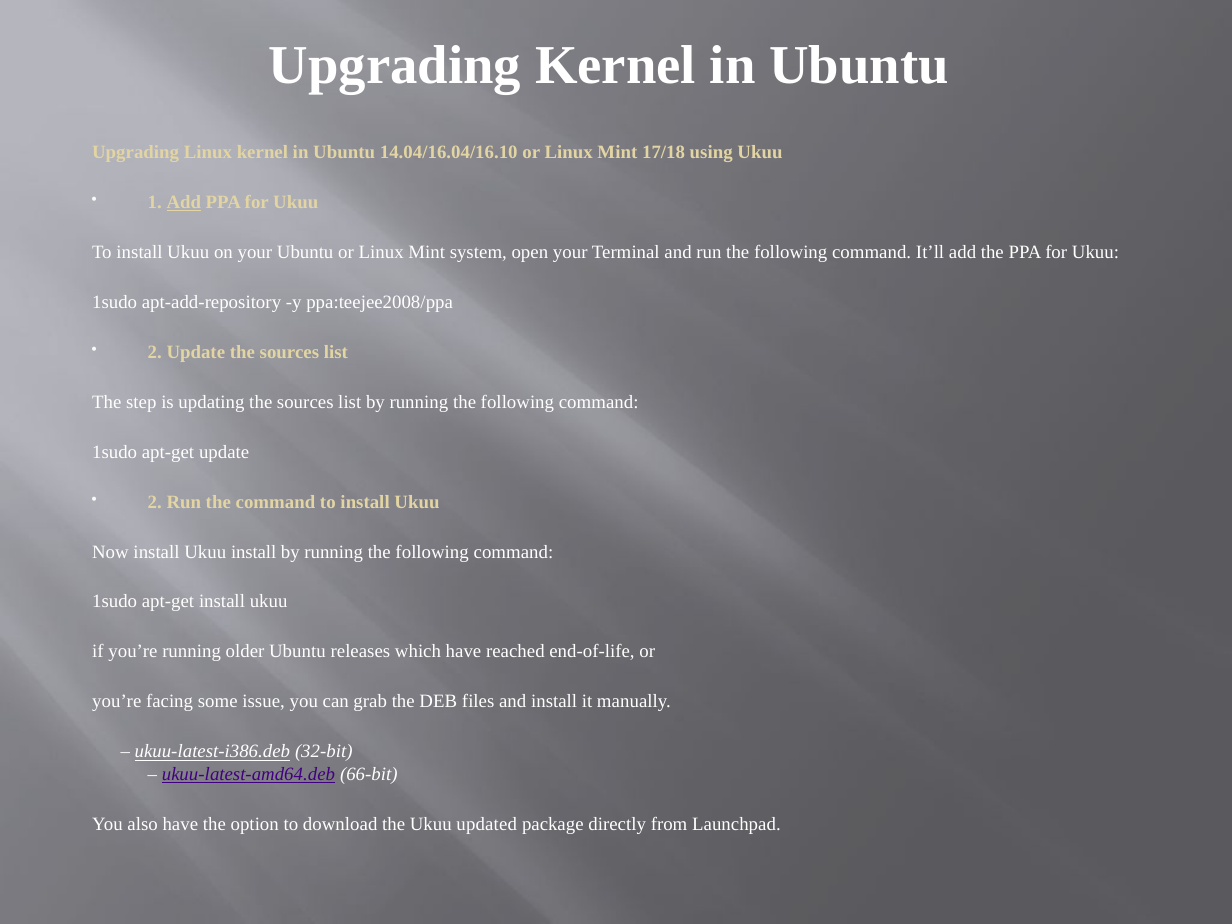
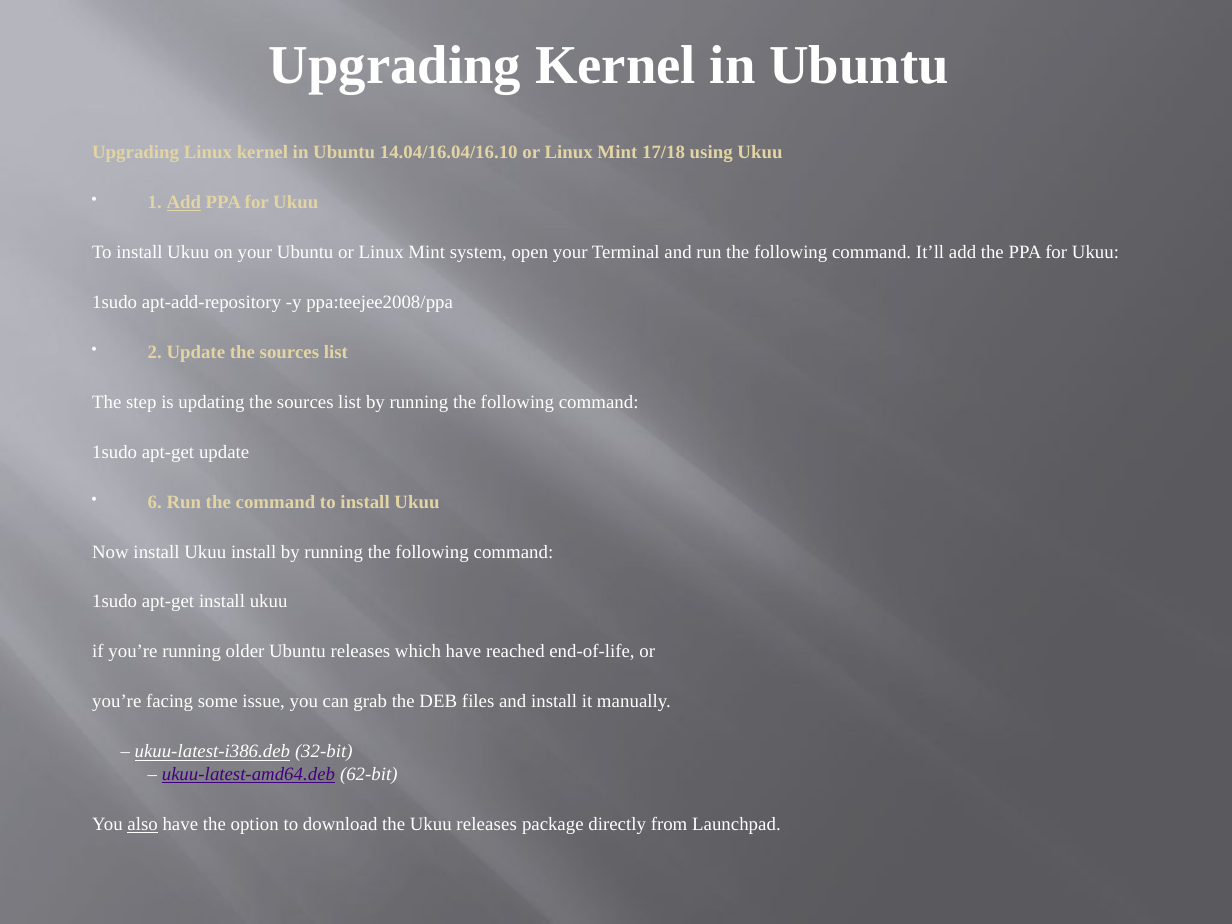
2: 2 -> 6 (155, 502)
66-bit: 66-bit -> 62-bit (369, 774)
also underline: none -> present (143, 824)
Ukuu updated: updated -> releases (487, 824)
